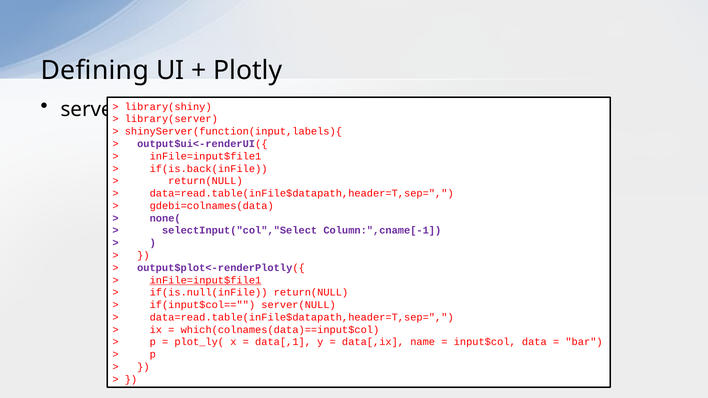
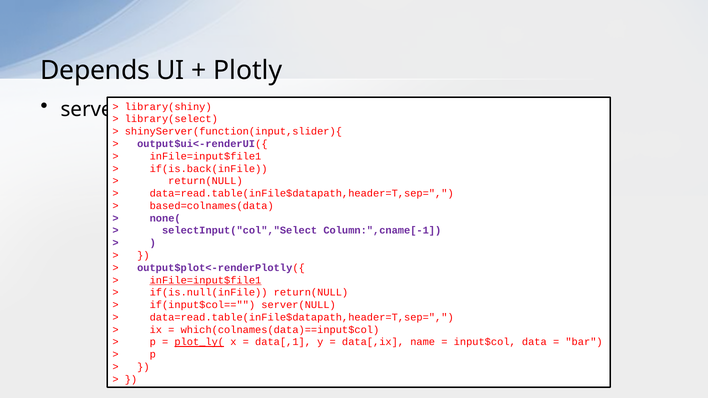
Defining: Defining -> Depends (95, 71)
library(server: library(server -> library(select (171, 119)
shinyServer(function(input,labels){: shinyServer(function(input,labels){ -> shinyServer(function(input,slider){ (233, 132)
gdebi=colnames(data: gdebi=colnames(data -> based=colnames(data (212, 206)
plot_ly( underline: none -> present (199, 342)
